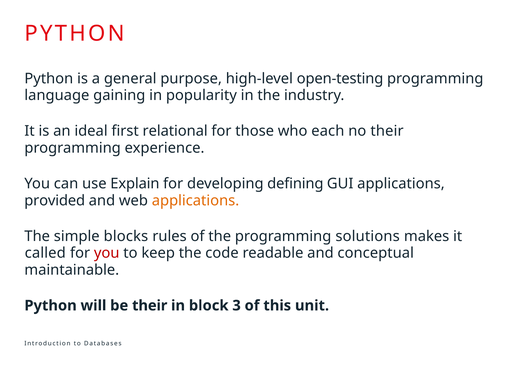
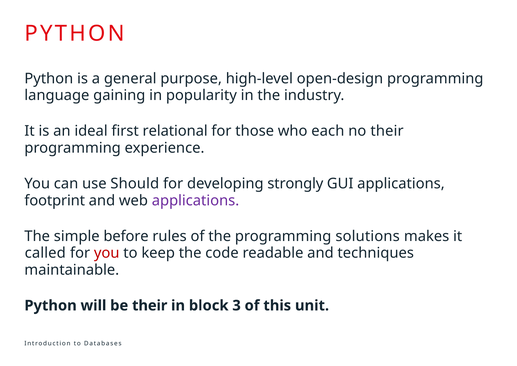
open-testing: open-testing -> open-design (340, 78)
Explain: Explain -> Should (135, 183)
defining: defining -> strongly (295, 183)
provided: provided -> footprint (55, 200)
applications colour: orange -> purple (195, 200)
blocks: blocks -> before (126, 236)
conceptual: conceptual -> techniques (376, 253)
